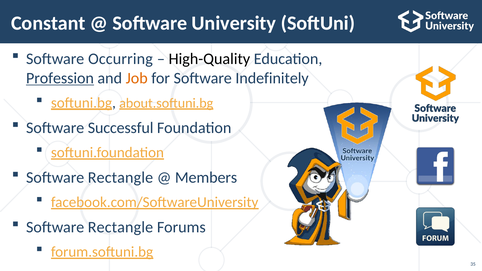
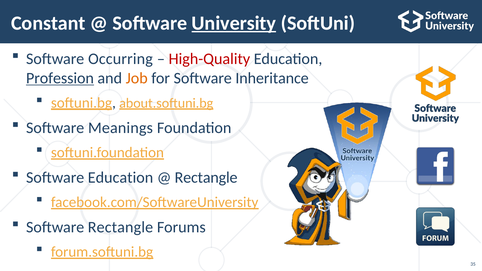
University underline: none -> present (234, 23)
High-Quality colour: black -> red (209, 59)
Indefinitely: Indefinitely -> Inheritance (272, 78)
Successful: Successful -> Meanings (120, 128)
Rectangle: Rectangle -> Education (121, 178)
Members: Members -> Rectangle (206, 178)
